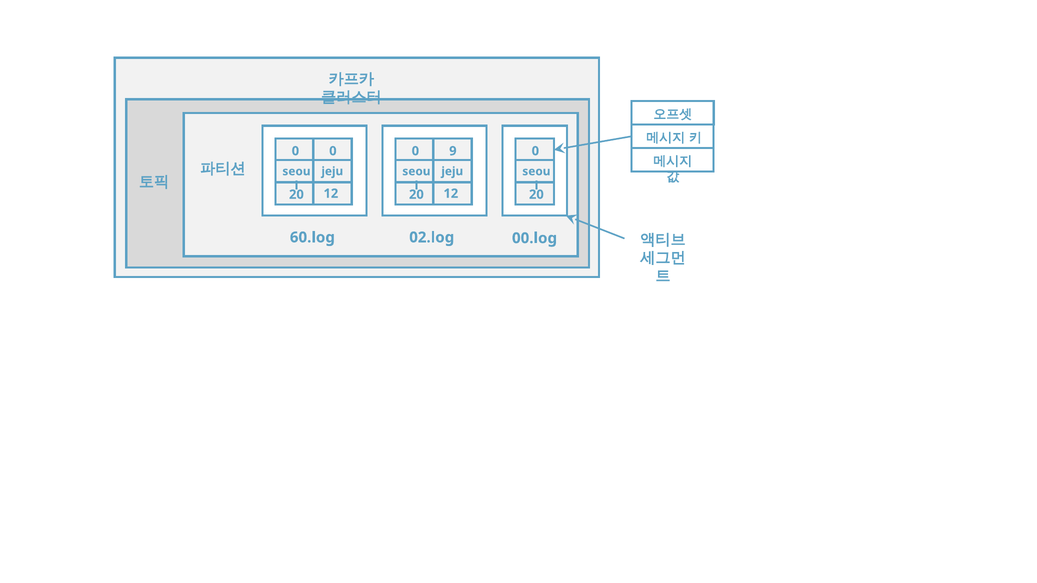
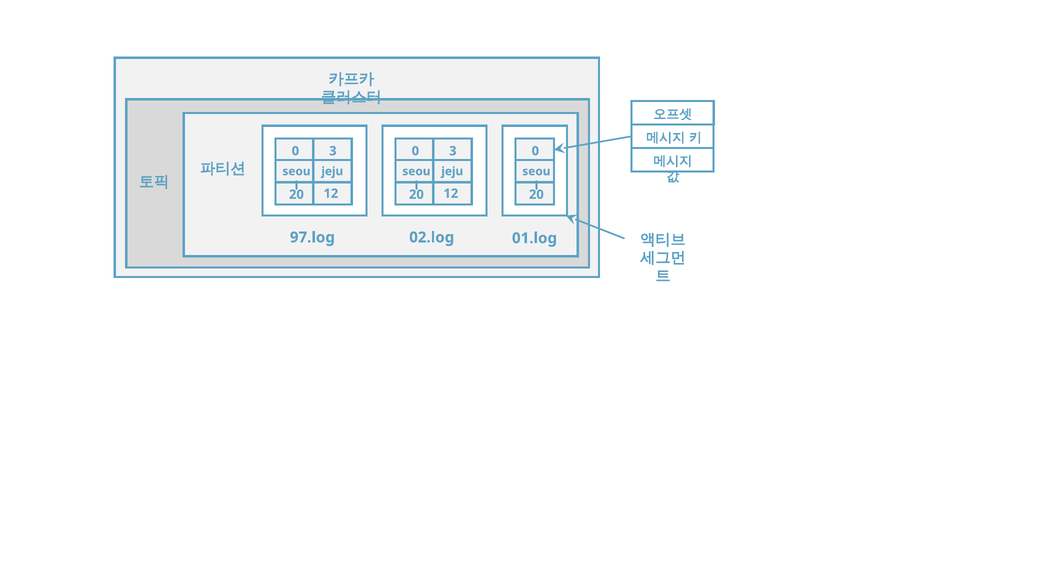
0: 0 -> 3 (333, 151)
9: 9 -> 3 (453, 151)
60.log: 60.log -> 97.log (312, 238)
00.log: 00.log -> 01.log (535, 238)
